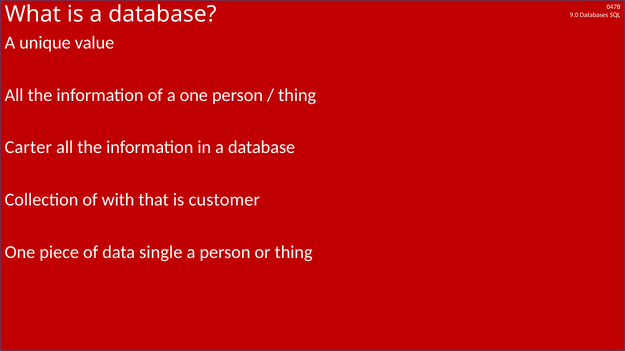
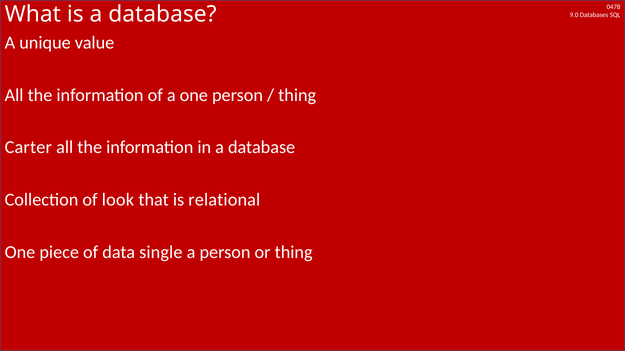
with: with -> look (118, 200)
customer: customer -> relational (224, 200)
